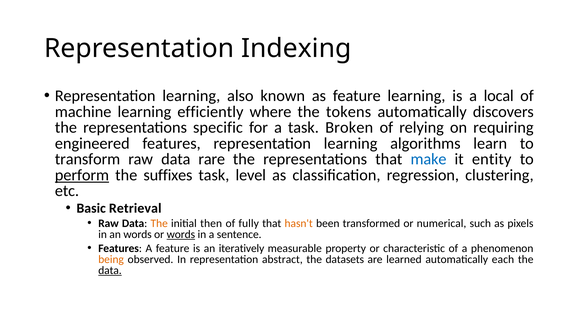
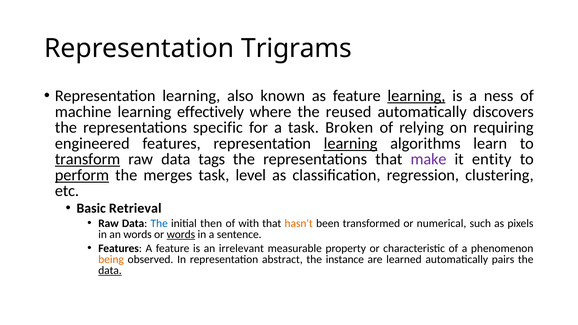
Indexing: Indexing -> Trigrams (296, 49)
learning underline: none -> present (416, 96)
local: local -> ness (499, 96)
efficiently: efficiently -> effectively (211, 112)
tokens: tokens -> reused (349, 112)
learning underline: none -> present (351, 143)
transform underline: none -> present (88, 159)
rare: rare -> tags (212, 159)
make colour: blue -> purple (429, 159)
suffixes: suffixes -> merges (168, 175)
The colour: orange -> blue (159, 223)
fully: fully -> with (249, 223)
iteratively: iteratively -> irrelevant (241, 248)
datasets: datasets -> instance (345, 259)
each: each -> pairs (503, 259)
